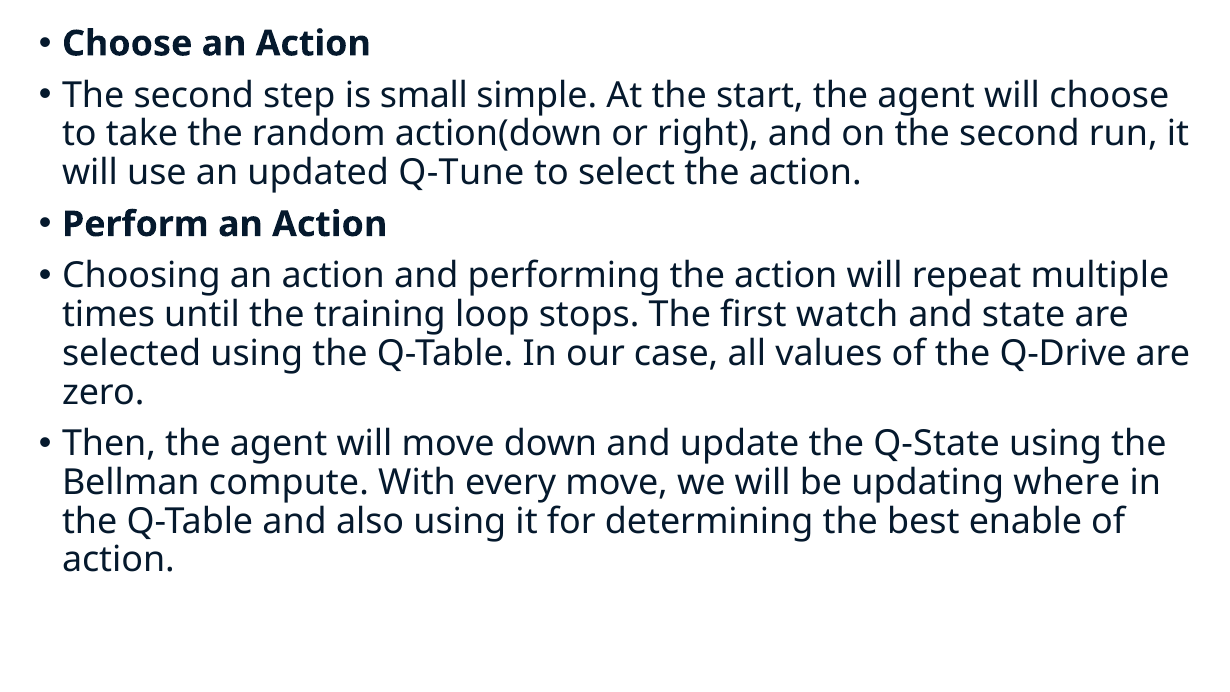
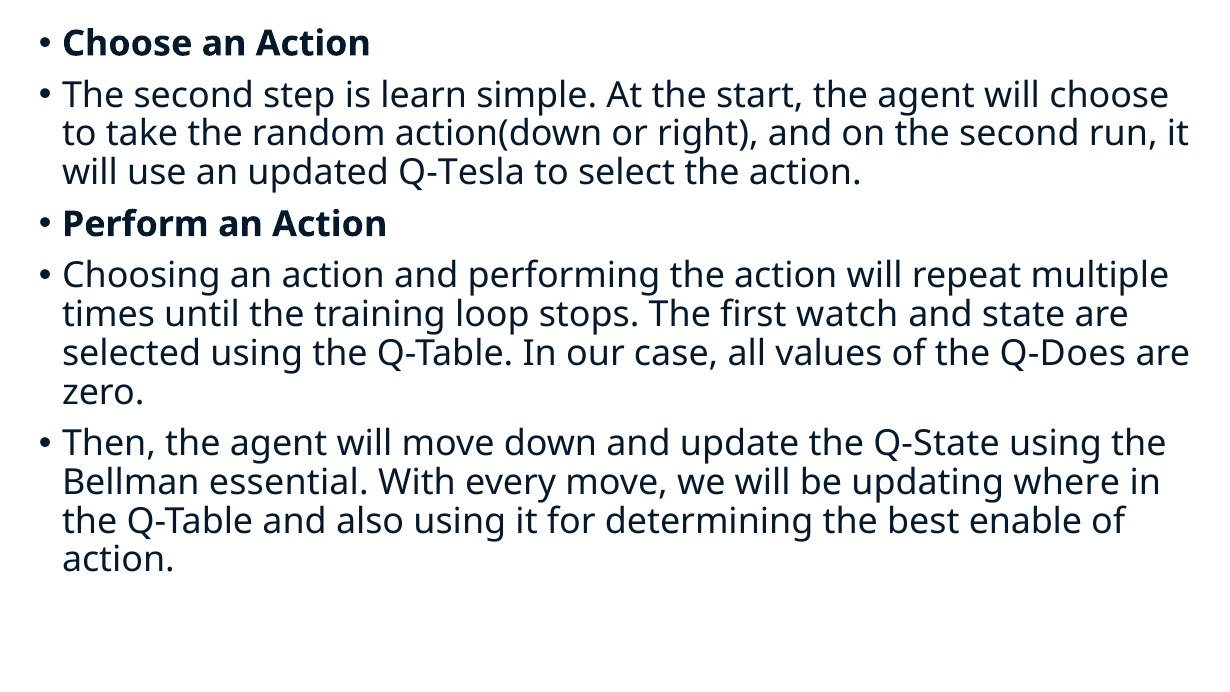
small: small -> learn (424, 95)
Q-Tune: Q-Tune -> Q-Tesla (462, 173)
Q-Drive: Q-Drive -> Q-Does (1063, 353)
compute: compute -> essential (289, 482)
